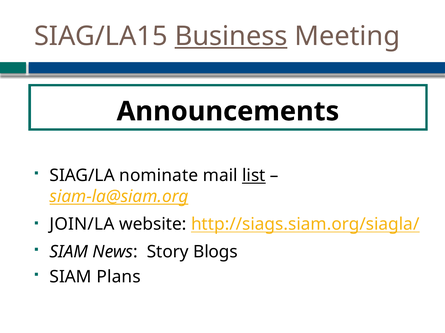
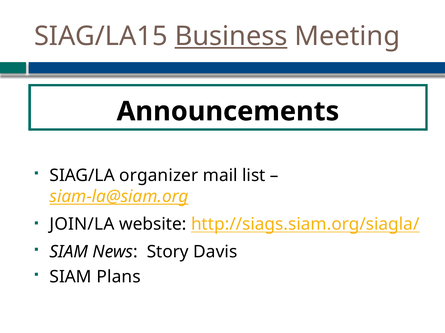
nominate: nominate -> organizer (159, 176)
list underline: present -> none (254, 176)
Blogs: Blogs -> Davis (215, 252)
